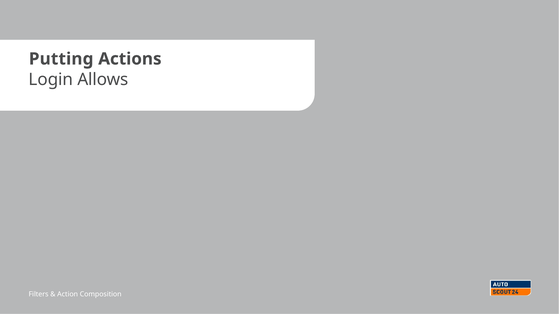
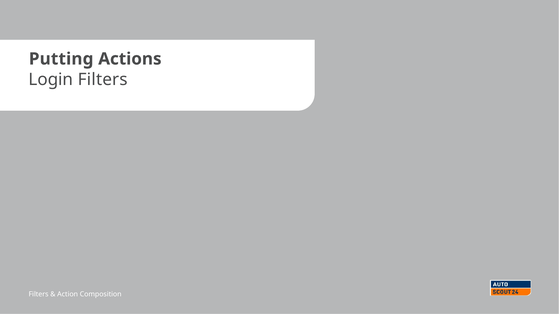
Login Allows: Allows -> Filters (103, 79)
